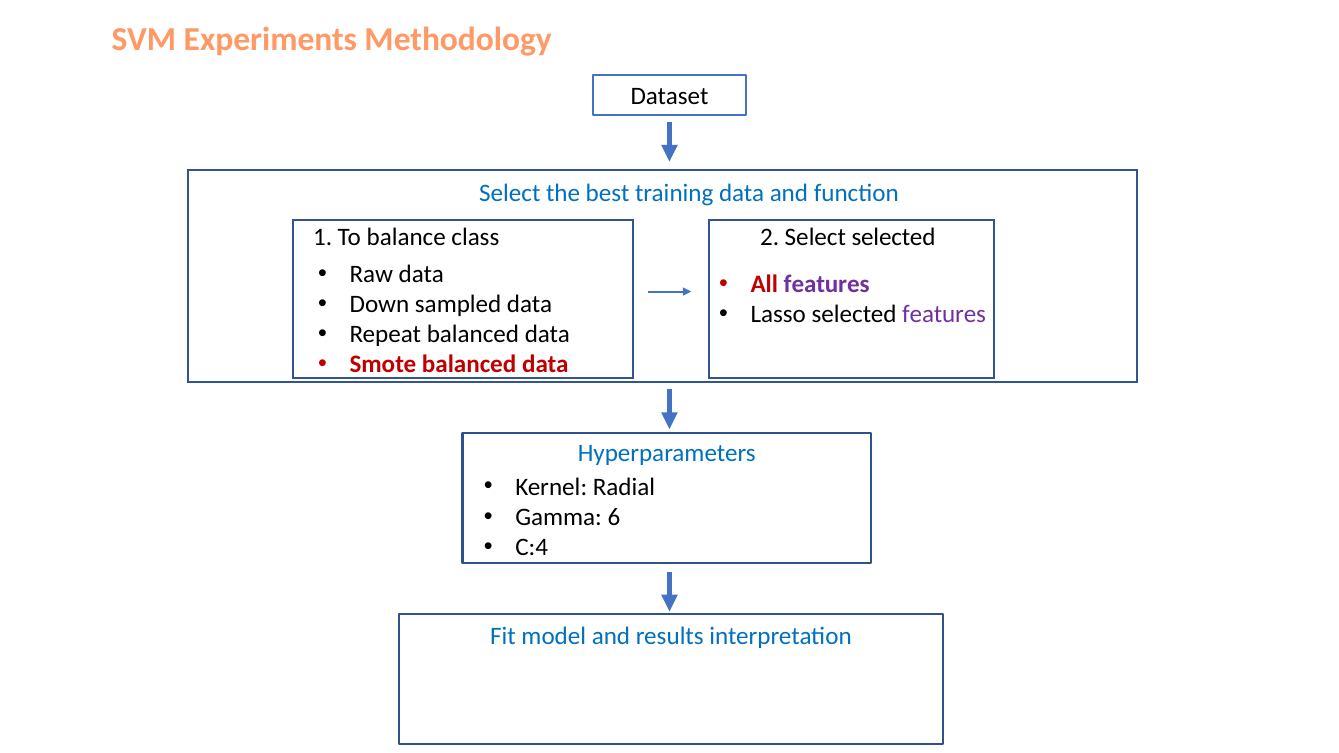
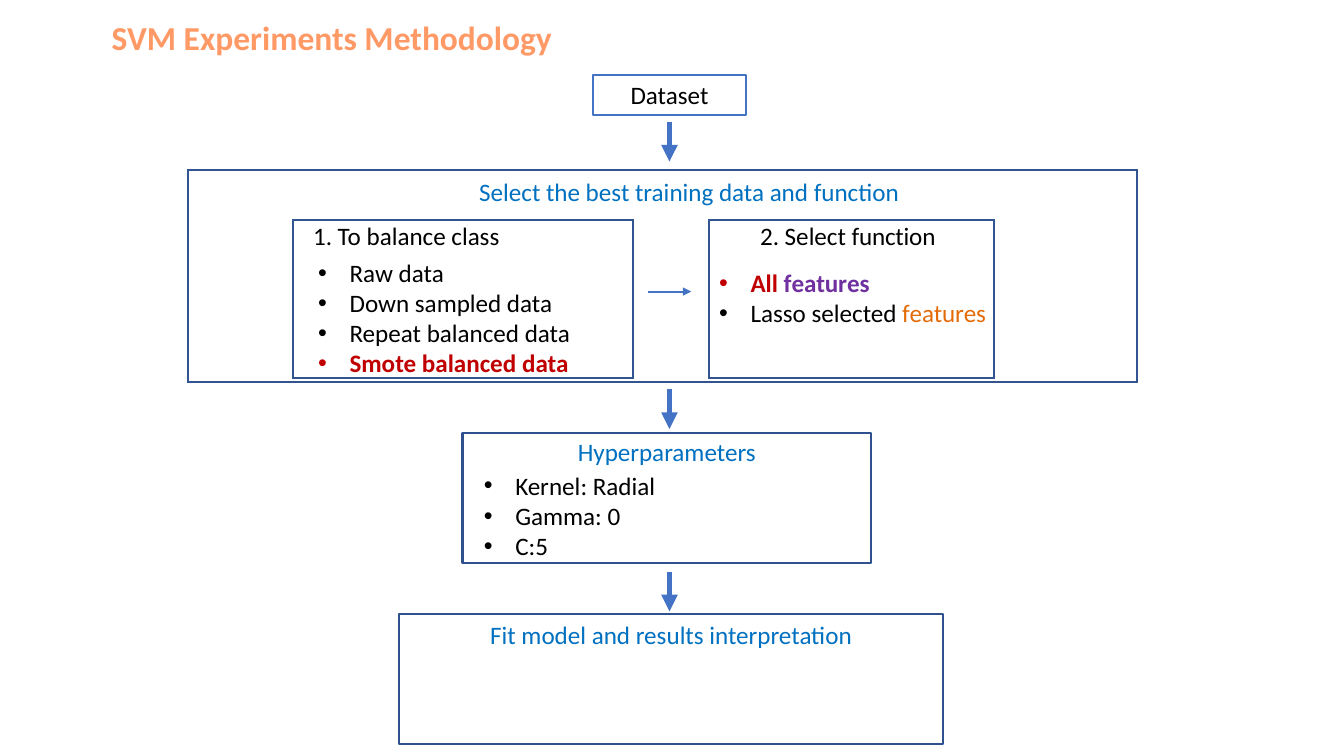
Select selected: selected -> function (894, 237)
features colour: purple -> orange (944, 314)
6: 6 -> 0 (614, 517)
C:4: C:4 -> C:5 (532, 547)
